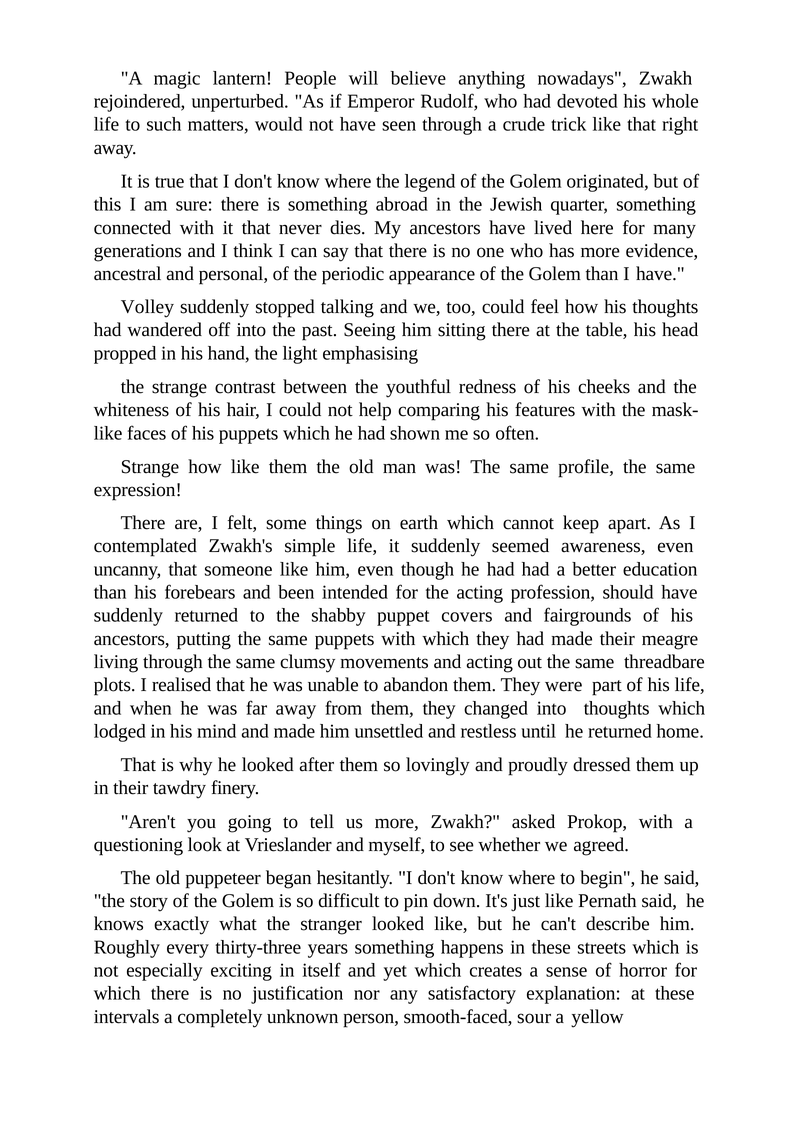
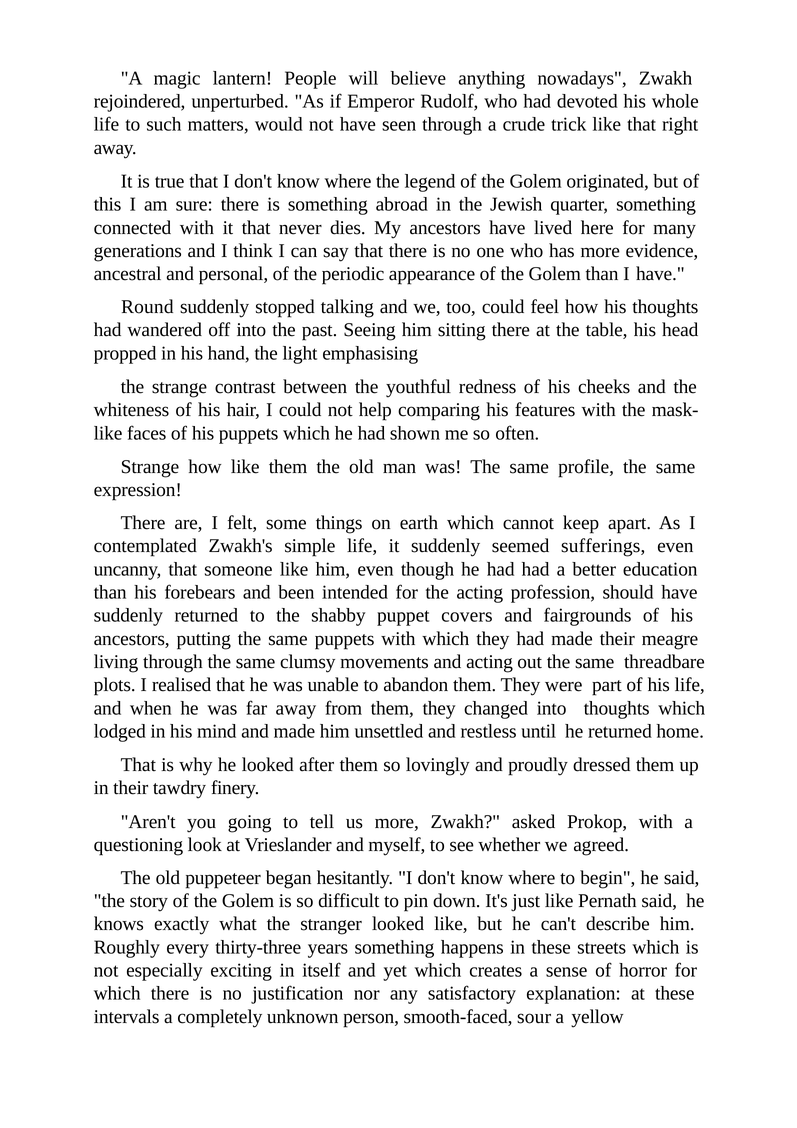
Volley: Volley -> Round (147, 307)
awareness: awareness -> sufferings (603, 546)
